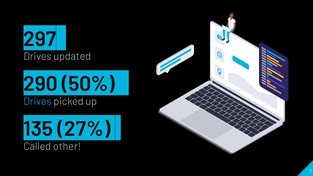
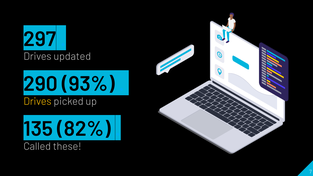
50%: 50% -> 93% (88, 84)
Drives colour: light blue -> yellow (37, 102)
27%: 27% -> 82% (84, 129)
other: other -> these (67, 147)
